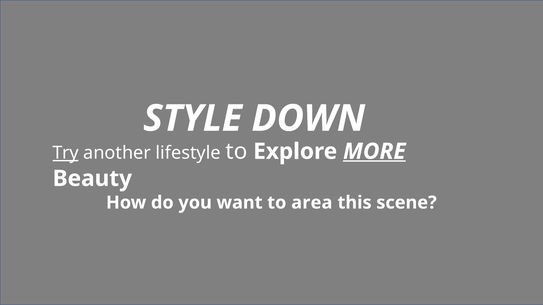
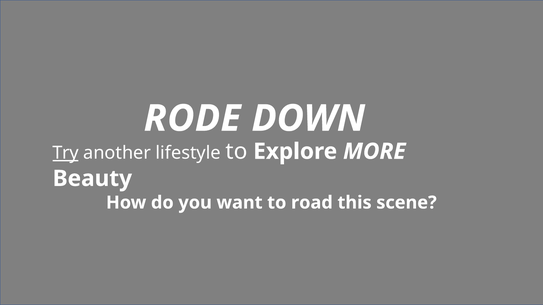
STYLE: STYLE -> RODE (192, 119)
MORE underline: present -> none (374, 152)
area: area -> road (312, 203)
